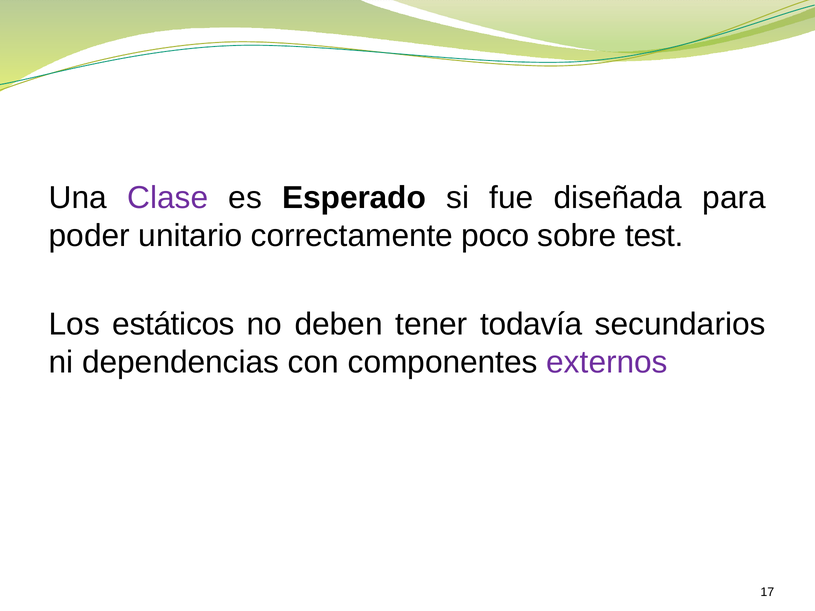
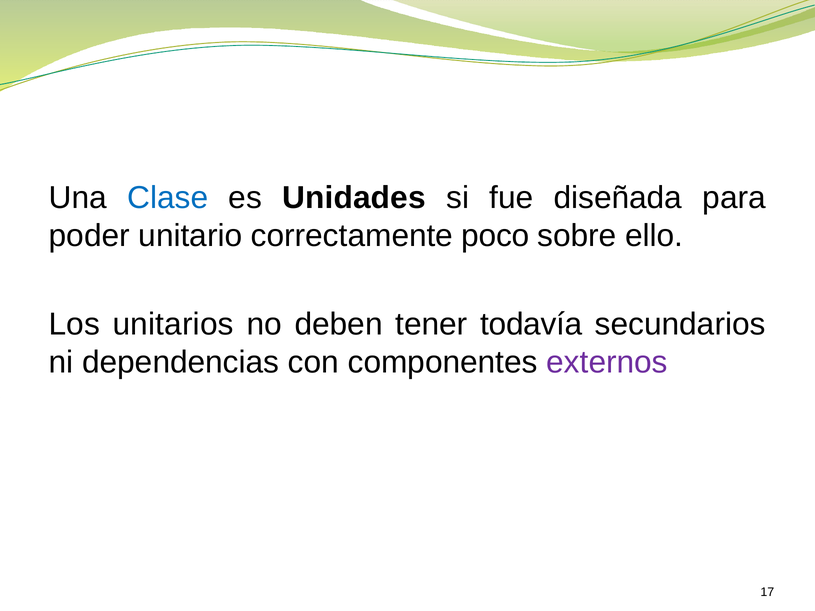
Clase colour: purple -> blue (168, 198)
Esperado: Esperado -> Unidades (354, 198)
test: test -> ello (654, 236)
estáticos: estáticos -> unitarios (173, 324)
